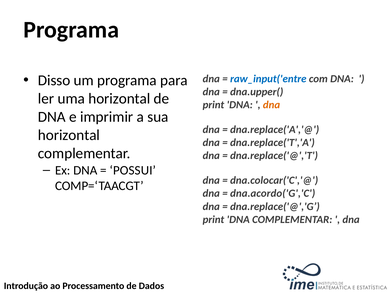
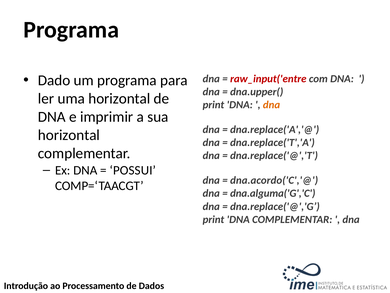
Disso: Disso -> Dado (54, 80)
raw_input('entre colour: blue -> red (268, 79)
dna.colocar('C','@: dna.colocar('C','@ -> dna.acordo('C','@ (274, 180)
dna.acordo('G','C: dna.acordo('G','C -> dna.alguma('G','C (273, 193)
